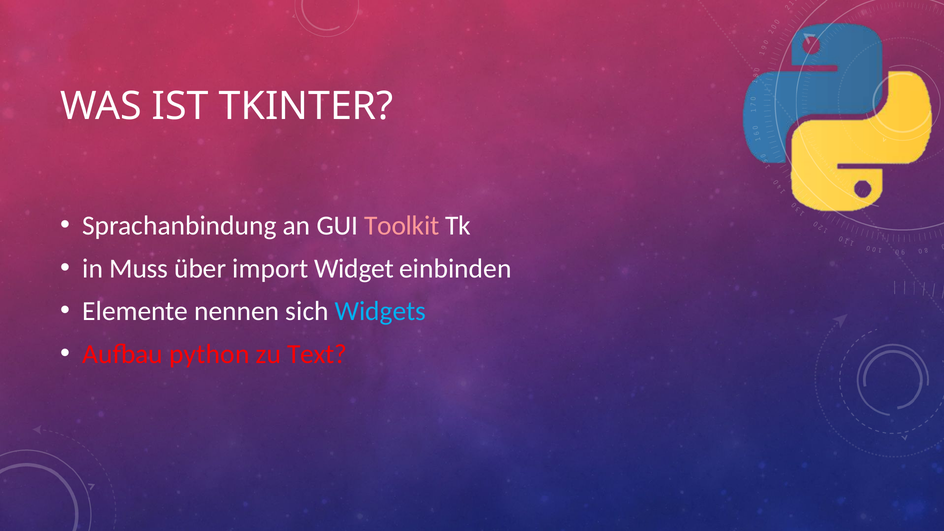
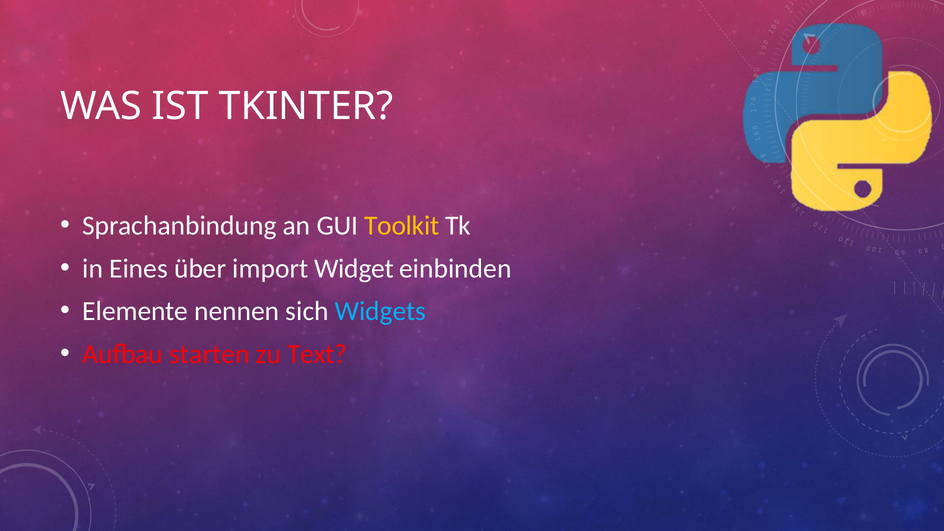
Toolkit colour: pink -> yellow (402, 226)
Muss: Muss -> Eines (139, 268)
python: python -> starten (209, 354)
